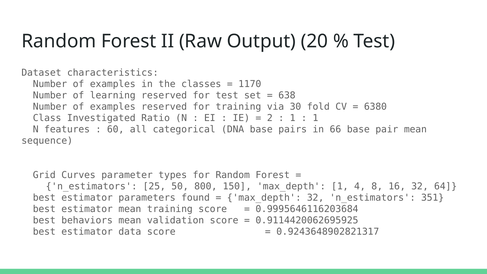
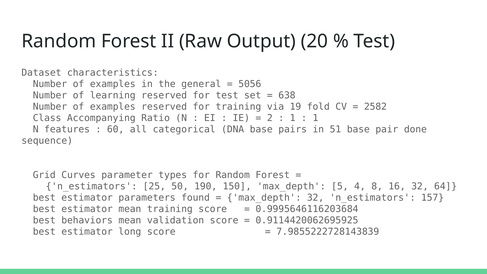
classes: classes -> general (201, 84)
1170: 1170 -> 5056 (250, 84)
30: 30 -> 19 (295, 107)
6380: 6380 -> 2582 (375, 107)
Investigated: Investigated -> Accompanying (101, 118)
66: 66 -> 51 (335, 129)
pair mean: mean -> done (415, 129)
800: 800 -> 190 (206, 186)
max_depth 1: 1 -> 5 (340, 186)
351: 351 -> 157 (433, 198)
data: data -> long (130, 232)
0.9243648902821317: 0.9243648902821317 -> 7.9855222728143839 (328, 232)
